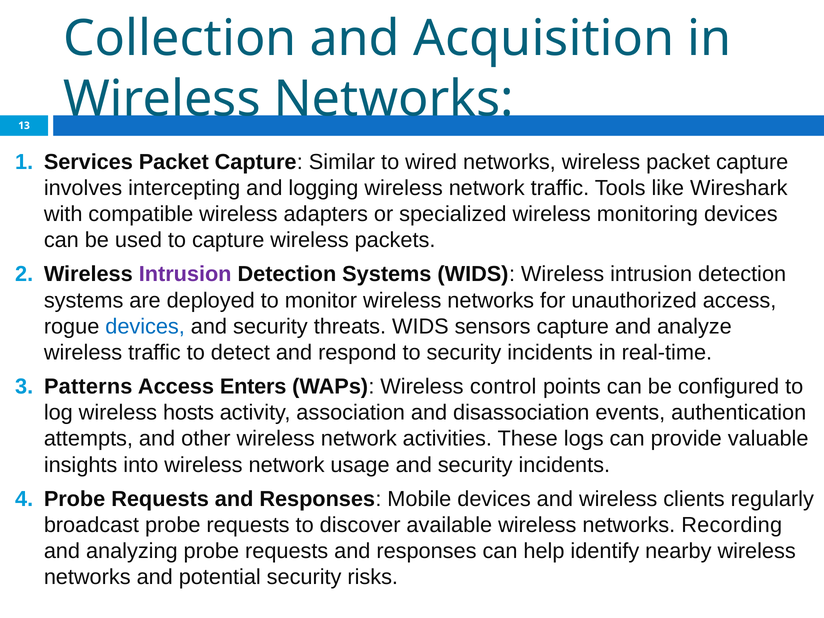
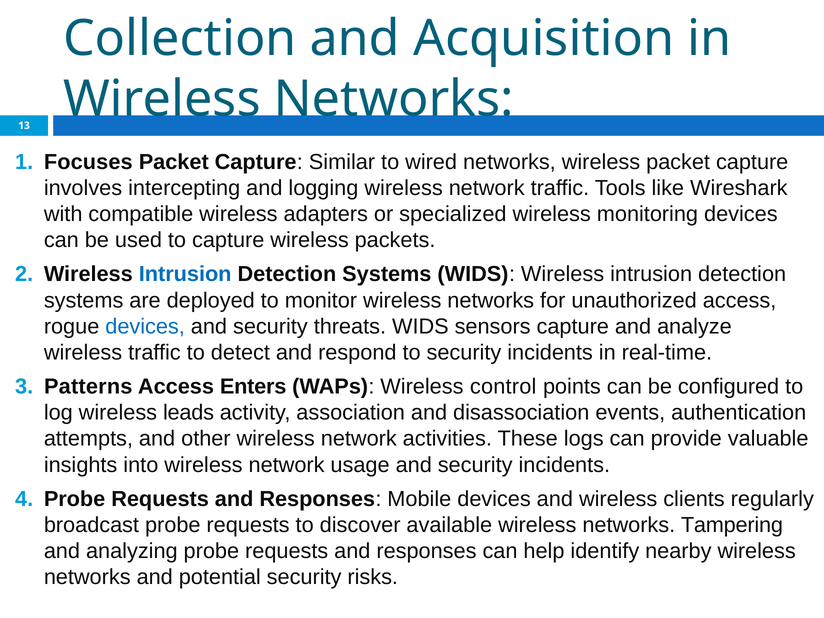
Services: Services -> Focuses (88, 162)
Intrusion colour: purple -> blue (185, 274)
hosts: hosts -> leads (189, 413)
Recording: Recording -> Tampering (732, 525)
